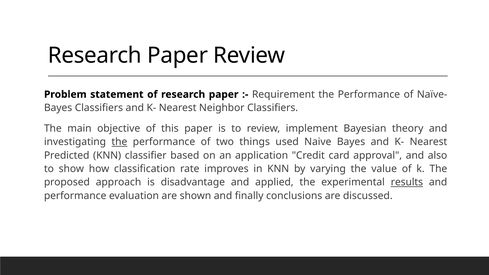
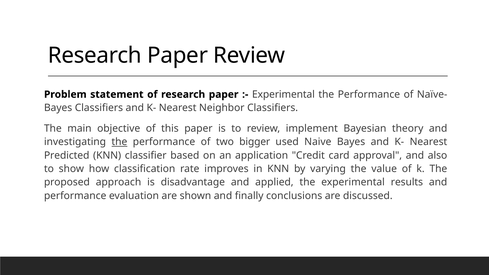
Requirement: Requirement -> Experimental (283, 94)
things: things -> bigger (255, 142)
results underline: present -> none (407, 182)
